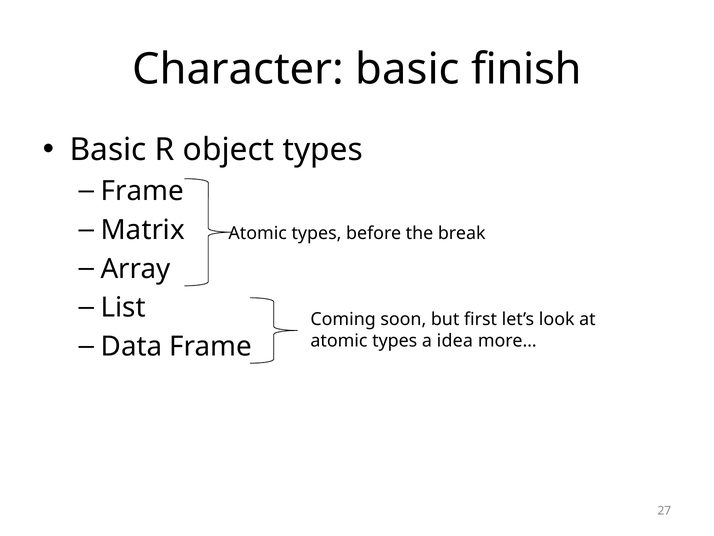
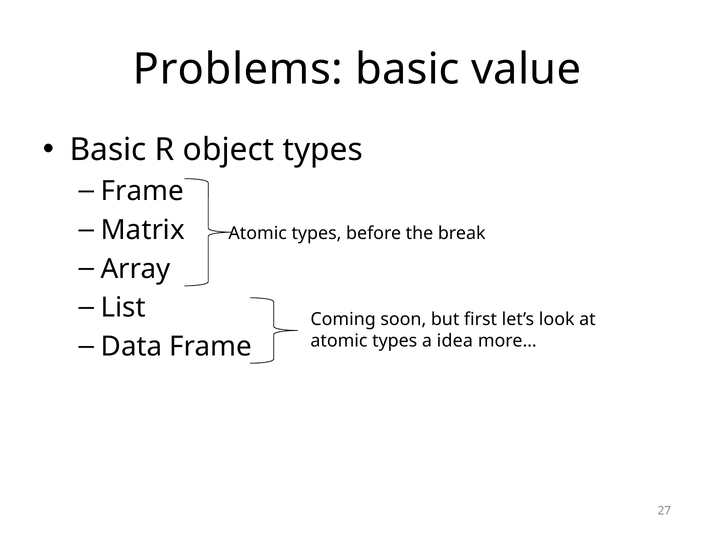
Character: Character -> Problems (238, 69)
finish: finish -> value (526, 69)
